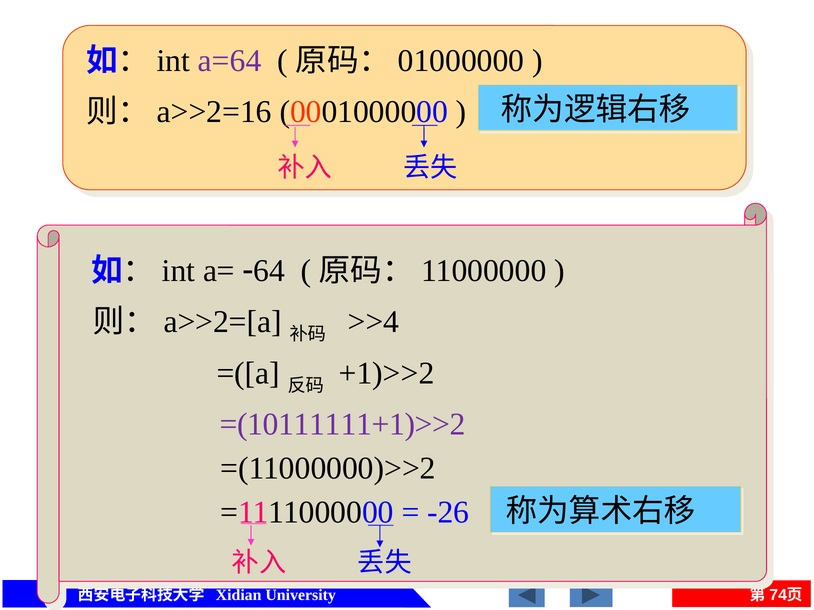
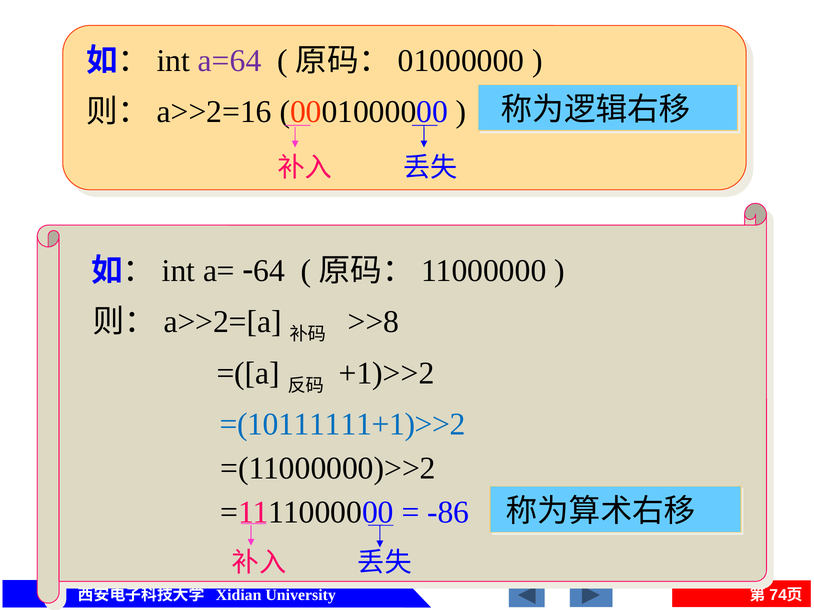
>>4: >>4 -> >>8 (374, 322)
=(10111111+1)>>2 colour: purple -> blue (343, 425)
-26: -26 -> -86 (448, 513)
